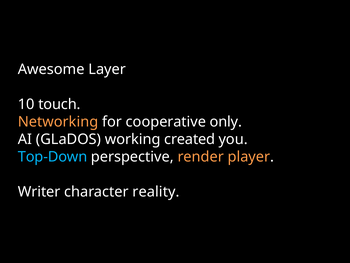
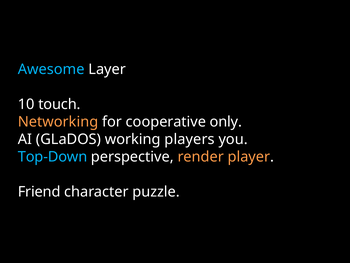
Awesome colour: white -> light blue (51, 69)
created: created -> players (190, 139)
Writer: Writer -> Friend (39, 192)
reality: reality -> puzzle (156, 192)
